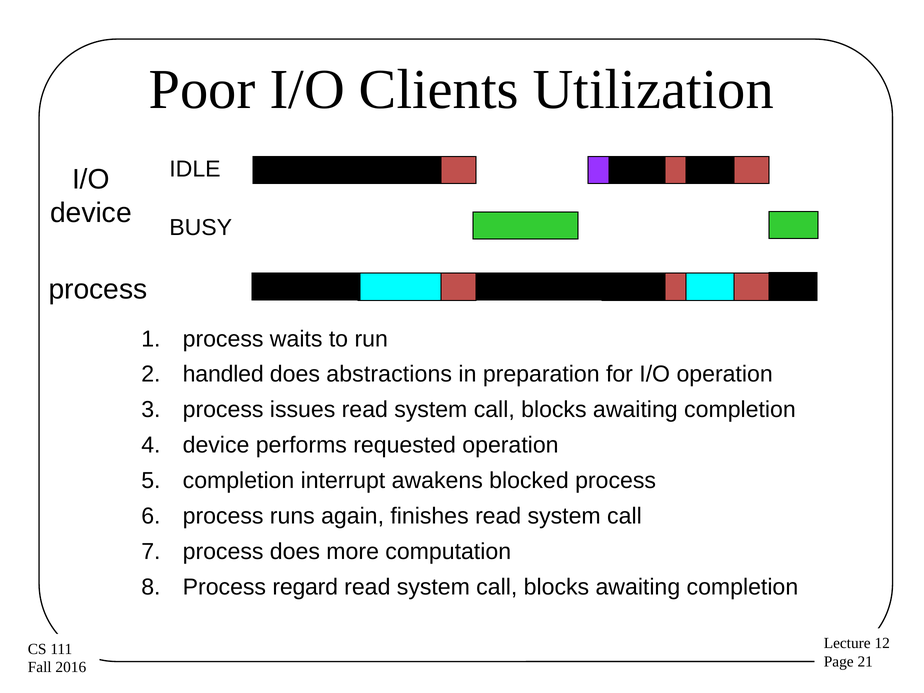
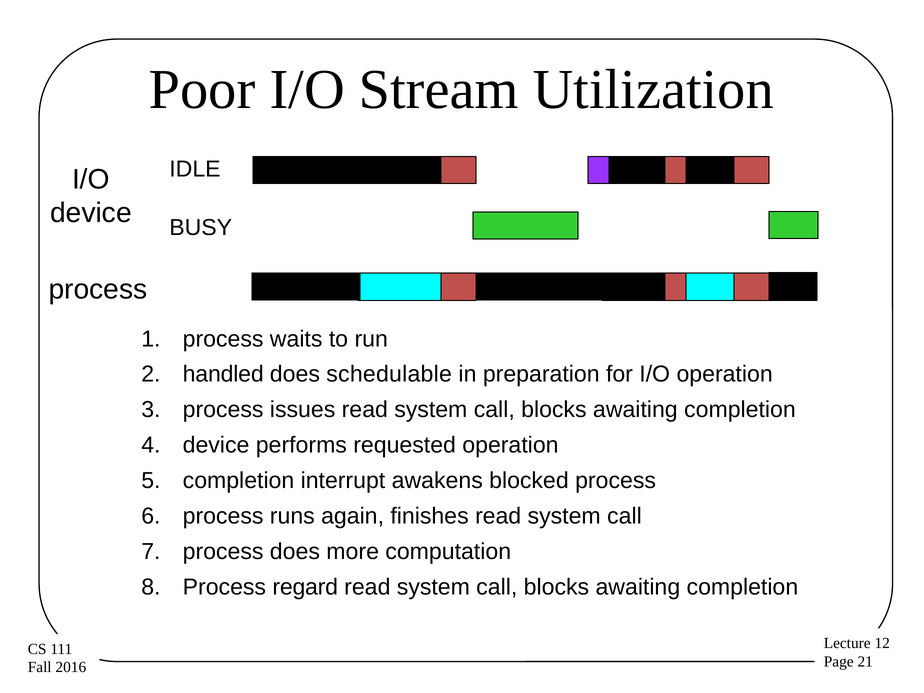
Clients: Clients -> Stream (439, 89)
abstractions: abstractions -> schedulable (389, 374)
